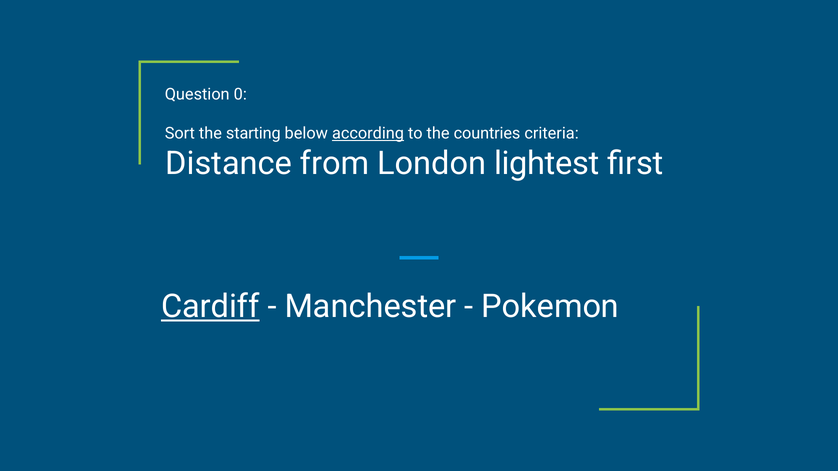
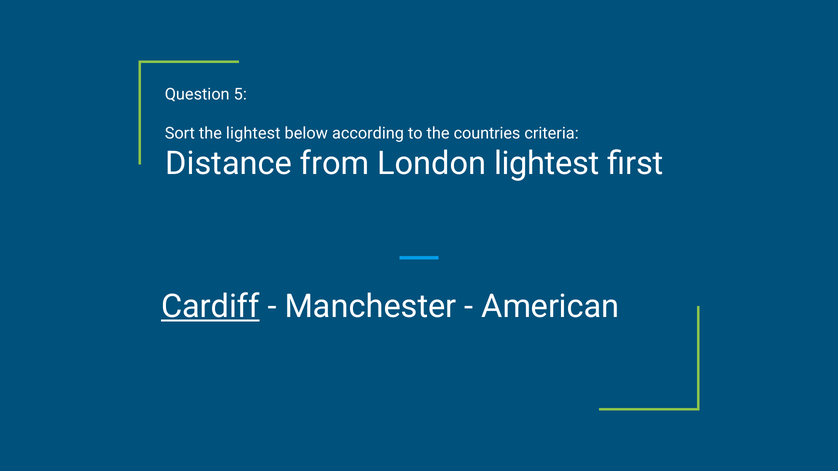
0: 0 -> 5 (240, 94)
the starting: starting -> lightest (253, 133)
according underline: present -> none (368, 133)
Pokemon: Pokemon -> American (550, 307)
